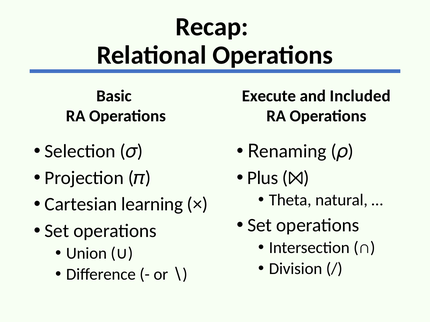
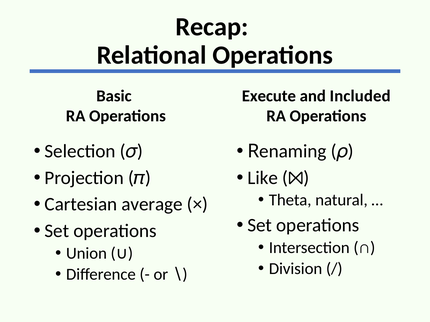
Plus: Plus -> Like (263, 178)
learning: learning -> average (152, 205)
